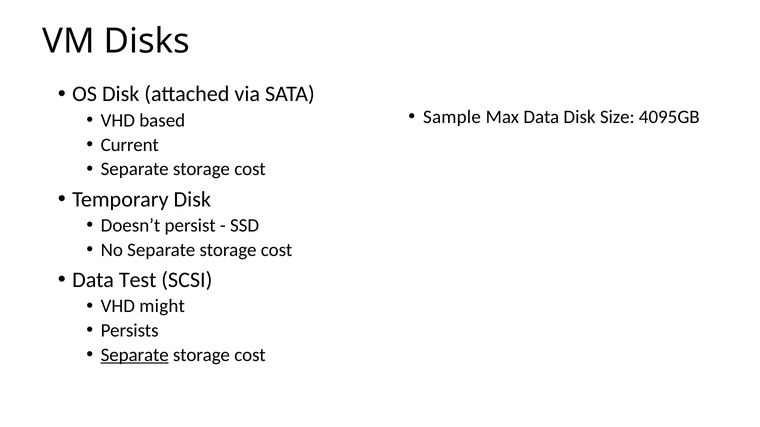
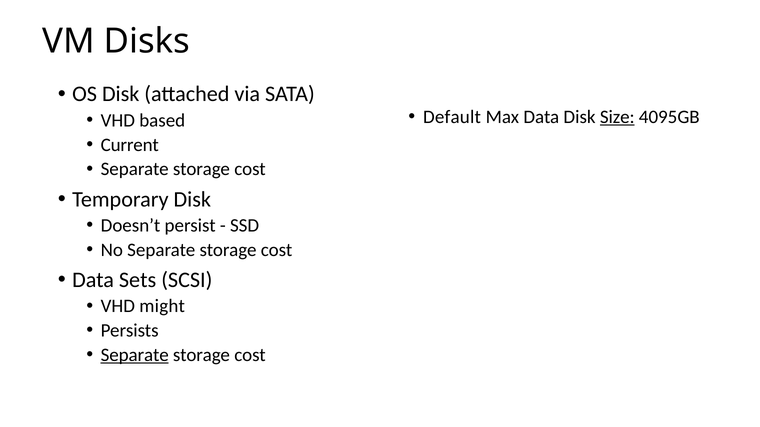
Sample: Sample -> Default (452, 117)
Size underline: none -> present (617, 117)
Test: Test -> Sets (138, 280)
